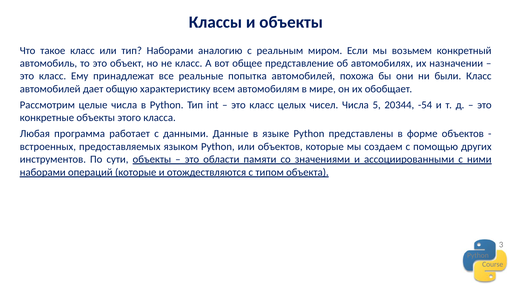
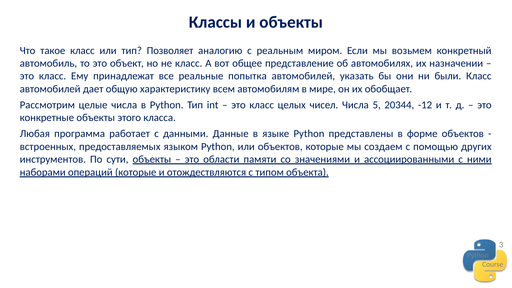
тип Наборами: Наборами -> Позволяет (170, 51)
похожа: похожа -> указать (357, 76)
-54: -54 -> -12 (425, 105)
